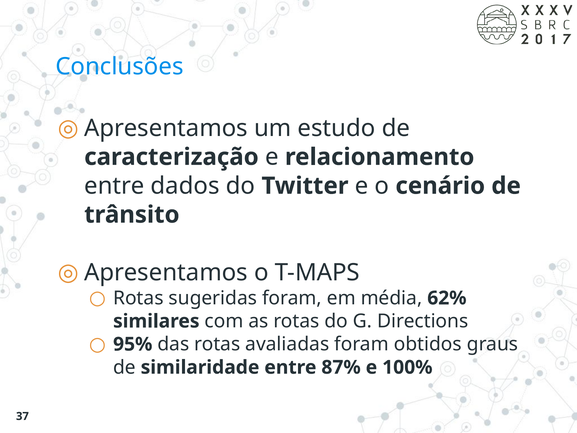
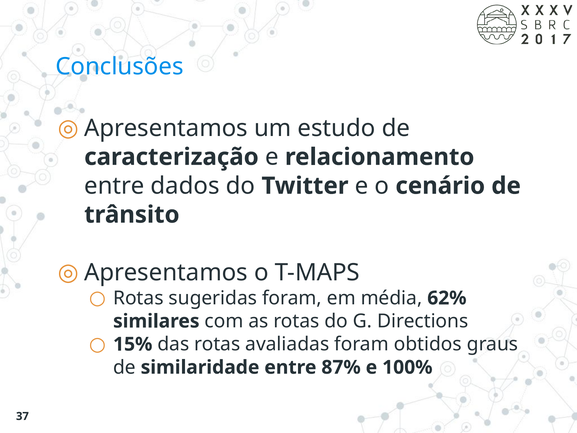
95%: 95% -> 15% (133, 344)
